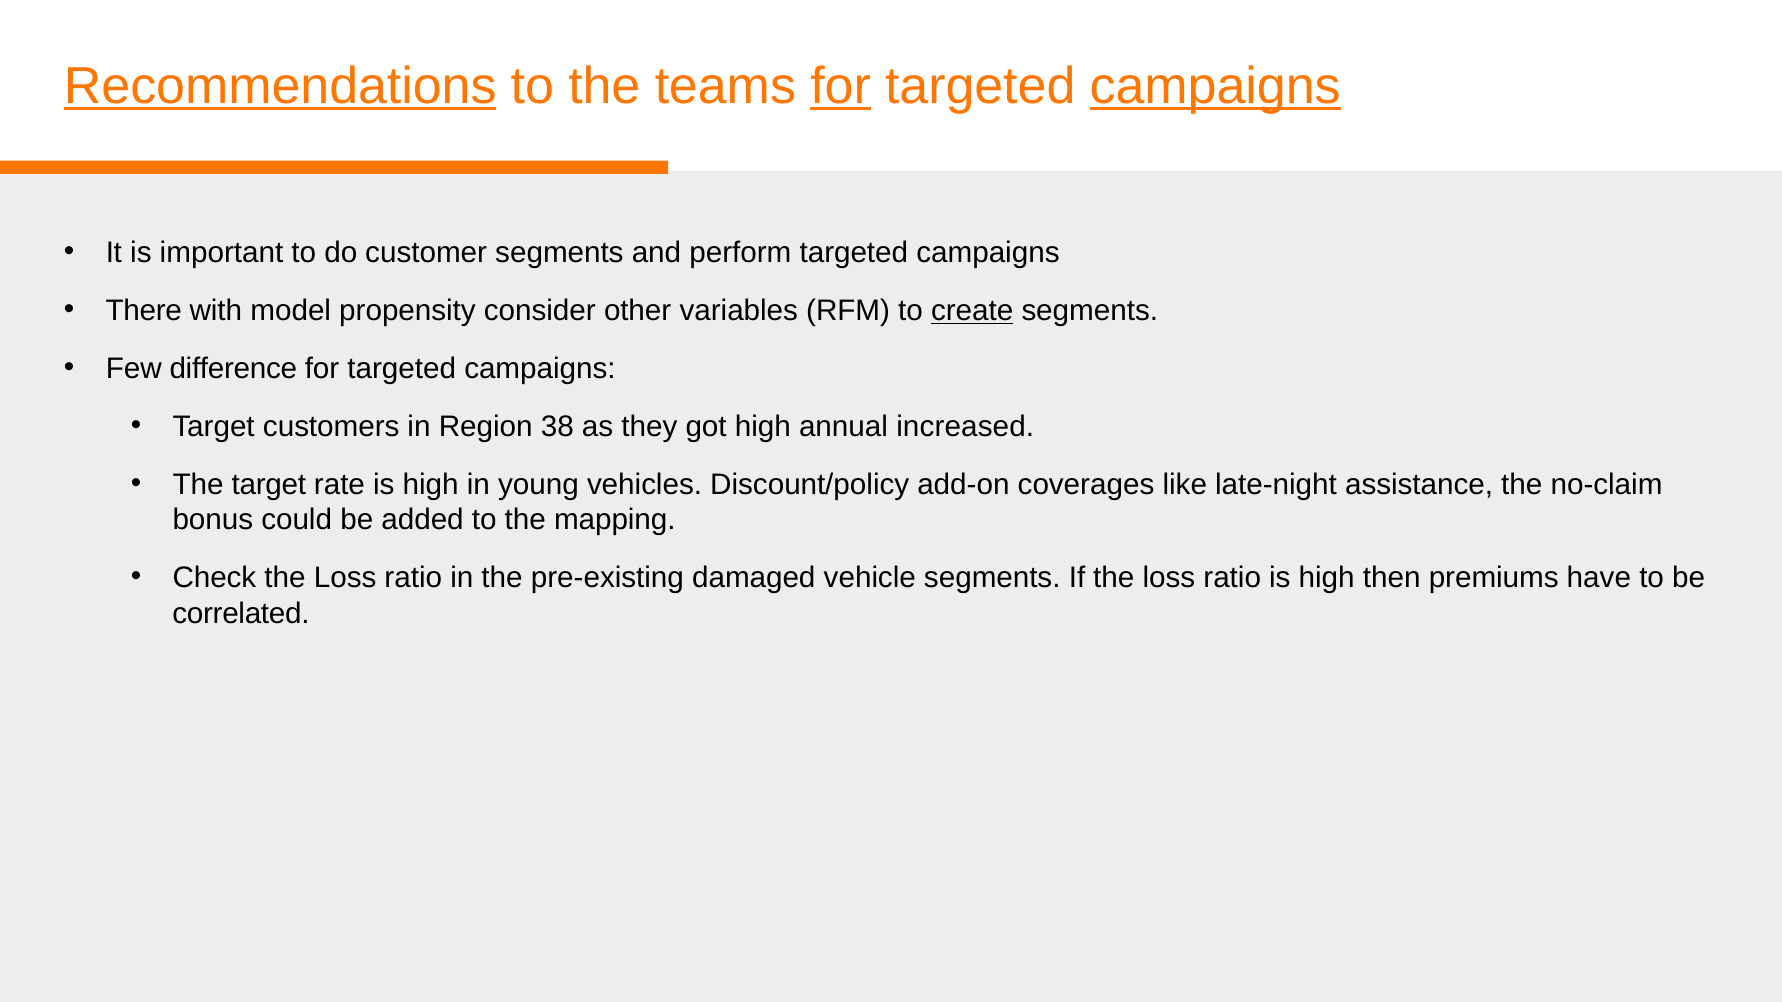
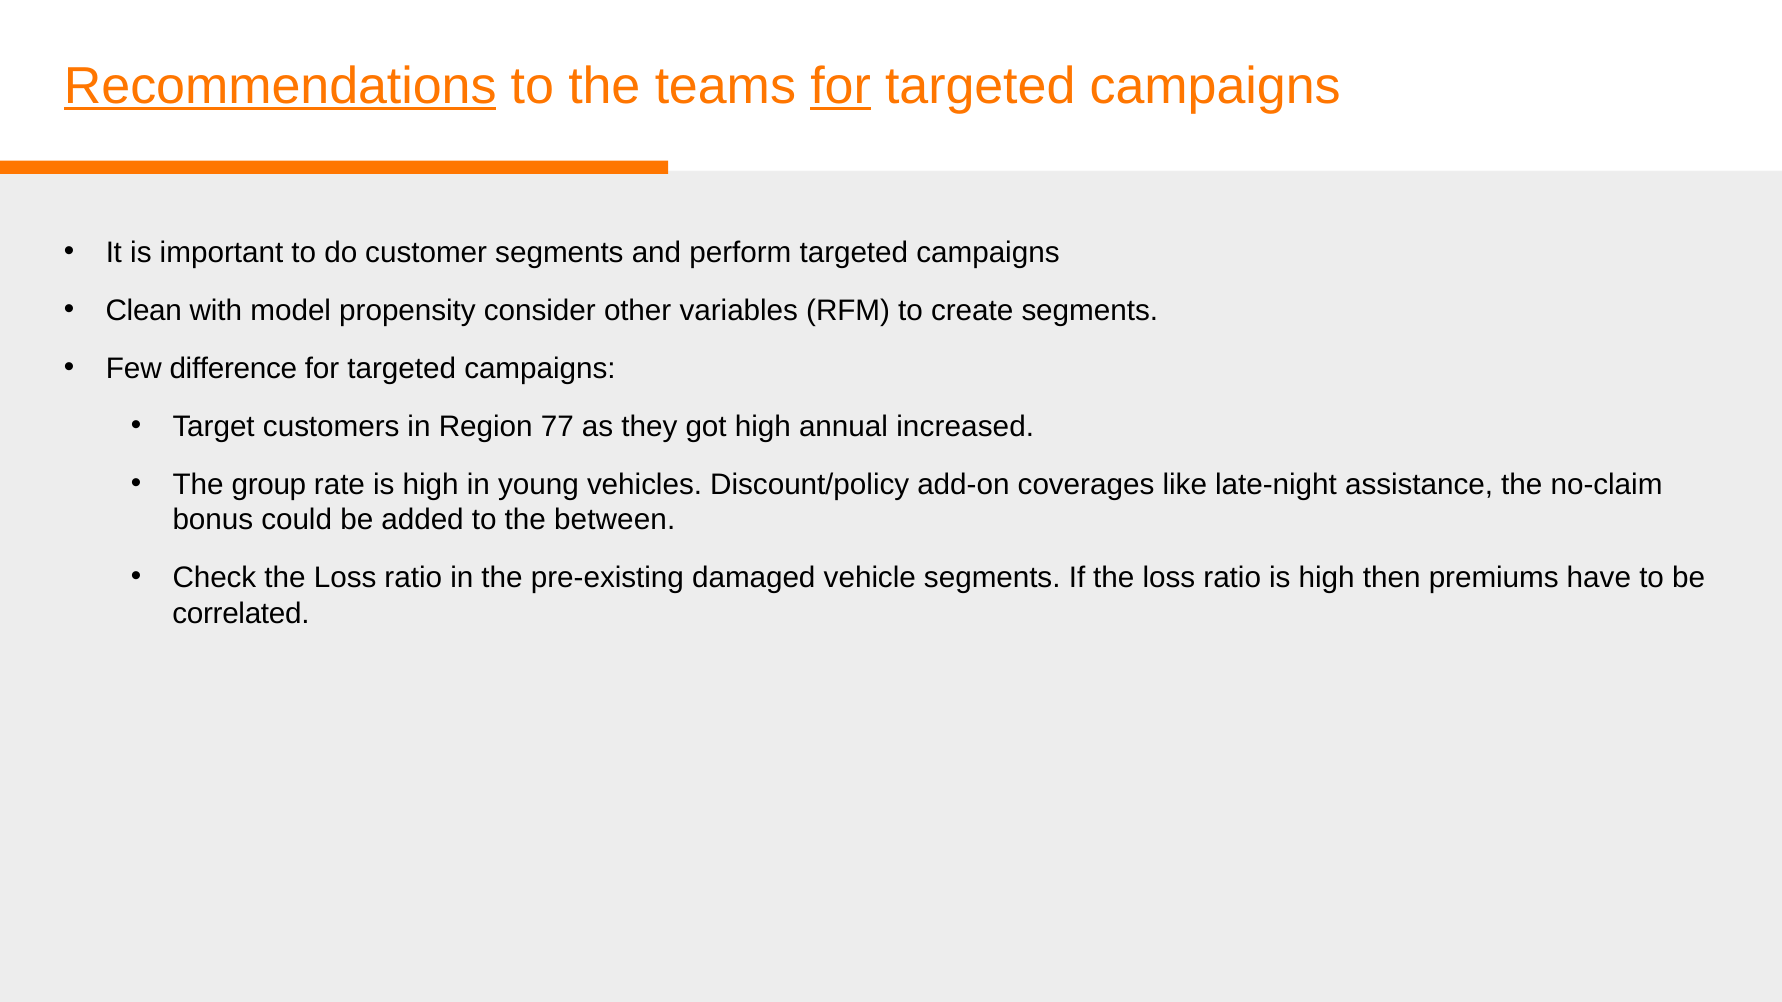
campaigns underline: present -> none (1215, 86)
There: There -> Clean (144, 311)
create underline: present -> none (972, 311)
38: 38 -> 77 (557, 427)
The target: target -> group (269, 484)
mapping: mapping -> between (615, 520)
